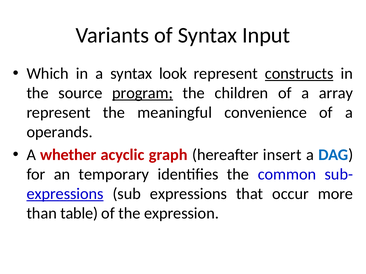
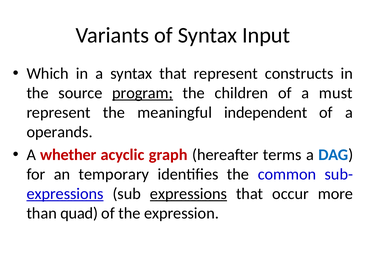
syntax look: look -> that (173, 74)
constructs underline: present -> none (299, 74)
array: array -> must (336, 93)
convenience: convenience -> independent (266, 113)
insert: insert -> terms (282, 155)
expressions underline: none -> present (189, 194)
table: table -> quad (79, 214)
